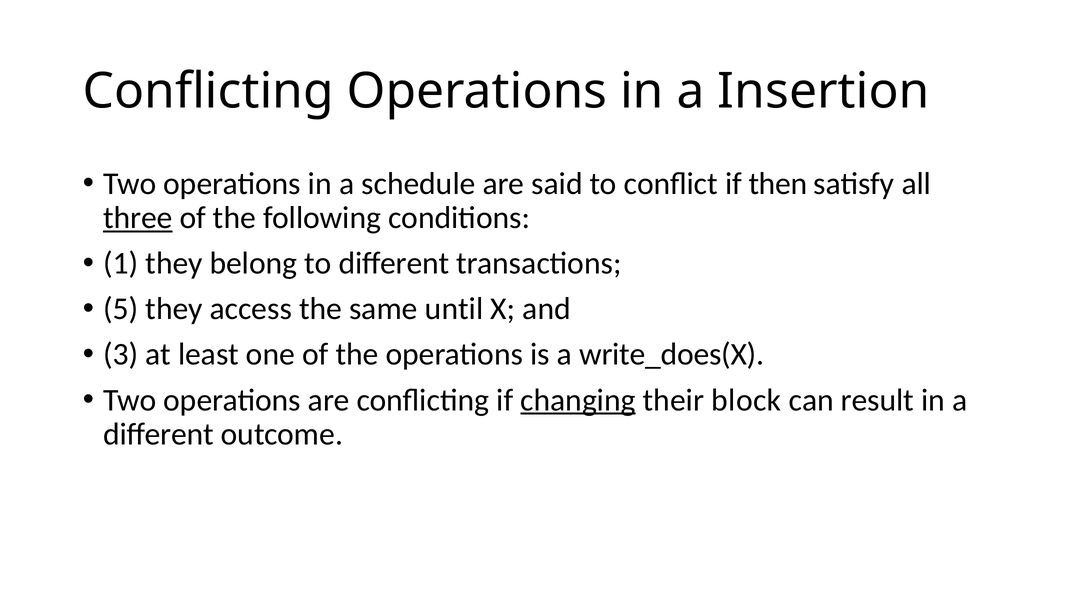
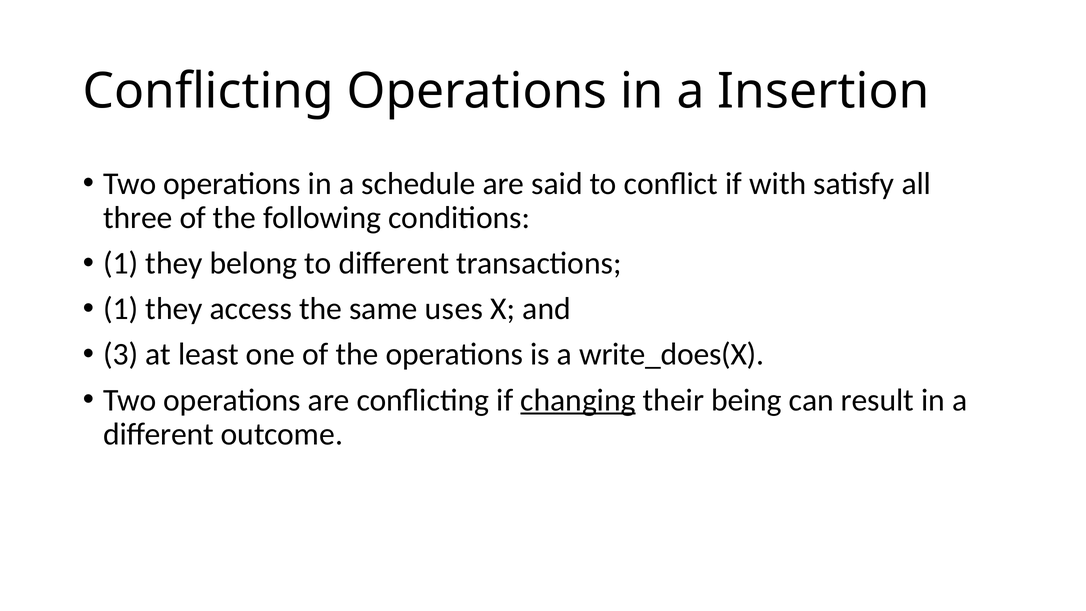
then: then -> with (778, 184)
three underline: present -> none (138, 218)
5: 5 -> 1 (121, 309)
until: until -> uses (454, 309)
block: block -> being (747, 400)
